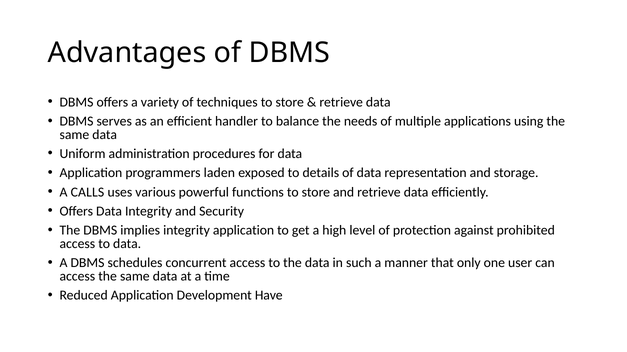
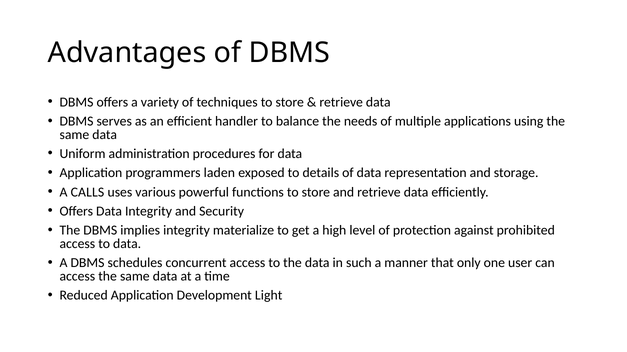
integrity application: application -> materialize (244, 231)
Have: Have -> Light (269, 296)
